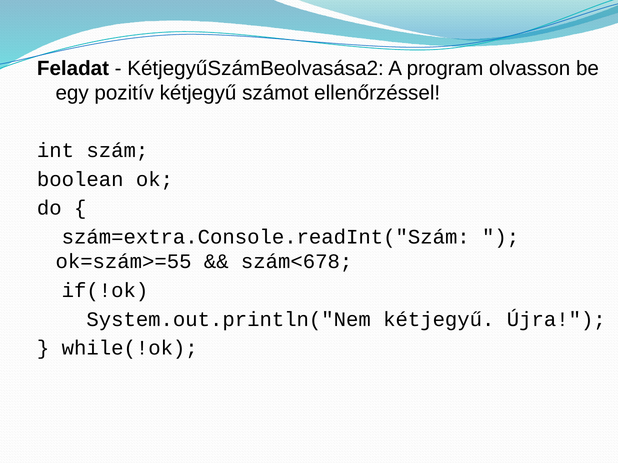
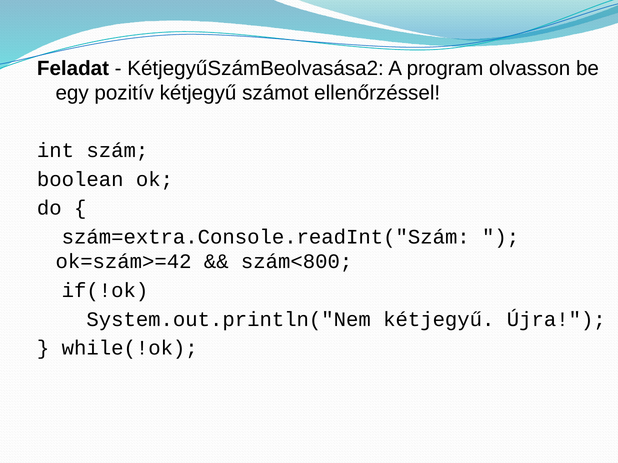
ok=szám>=55: ok=szám>=55 -> ok=szám>=42 (124, 262)
szám<678: szám<678 -> szám<800 (297, 262)
